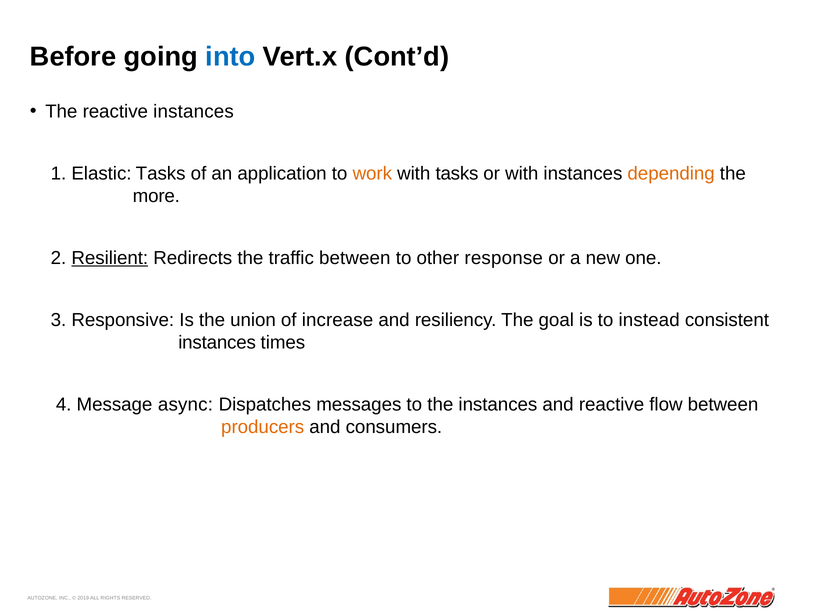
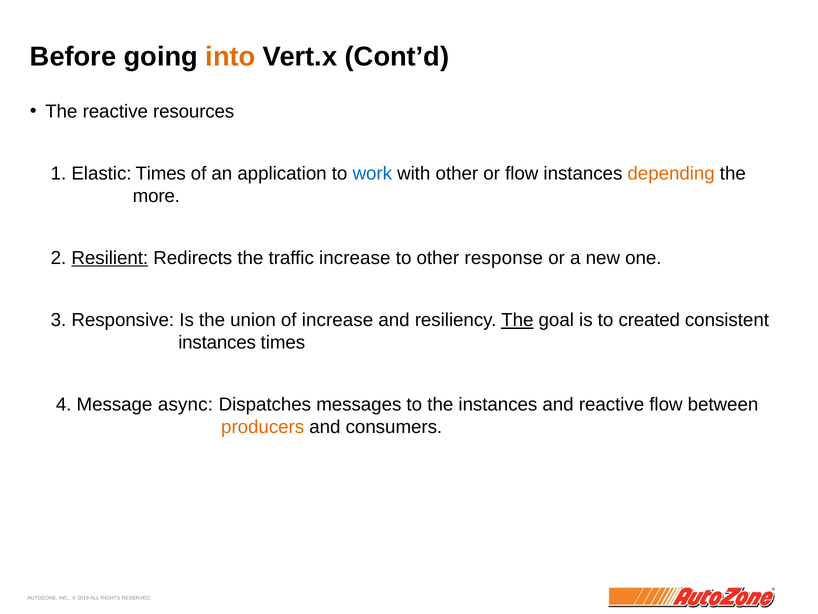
into colour: blue -> orange (230, 57)
reactive instances: instances -> resources (194, 111)
Elastic Tasks: Tasks -> Times (161, 173)
work colour: orange -> blue (372, 173)
with tasks: tasks -> other (457, 173)
or with: with -> flow (522, 173)
traffic between: between -> increase (355, 258)
The underline: none -> present (517, 320)
instead: instead -> created (649, 320)
